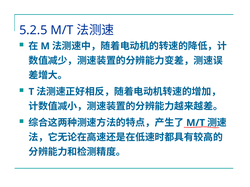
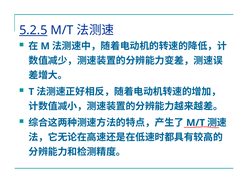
5.2.5 underline: none -> present (33, 30)
